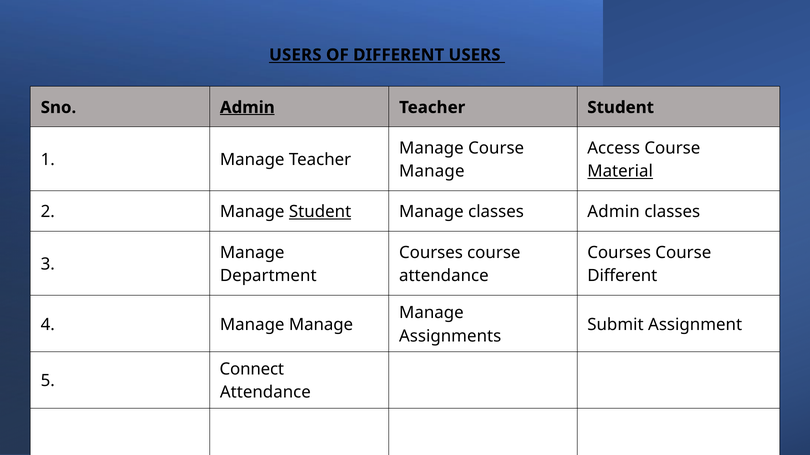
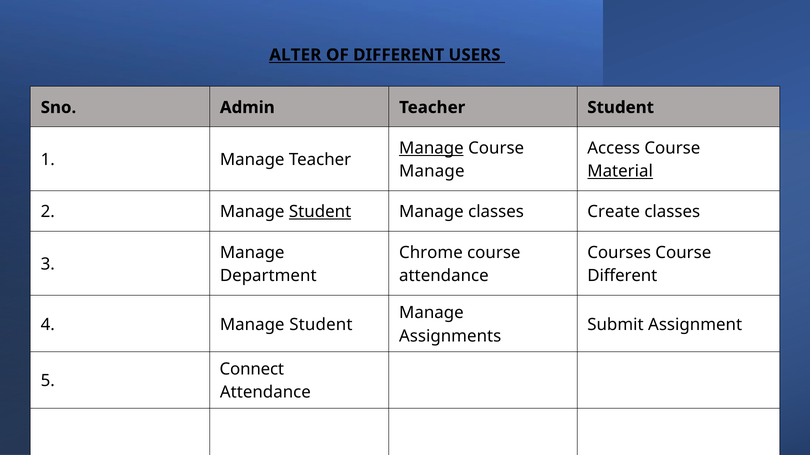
USERS: USERS -> ALTER (295, 55)
Admin underline: present -> none (247, 108)
Manage underline: none -> present (431, 148)
classes Admin: Admin -> Create (614, 212)
Courses: Courses -> Chrome (431, 253)
4 Manage Manage: Manage -> Student (321, 325)
